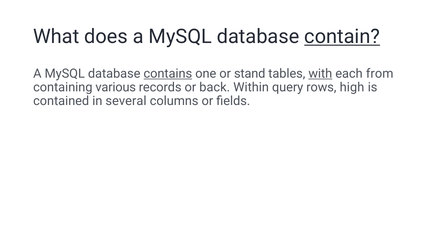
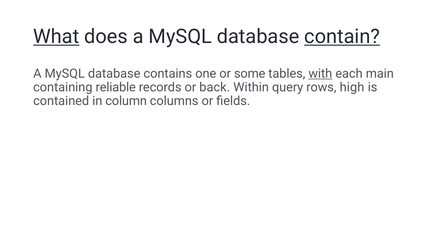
What underline: none -> present (56, 37)
contains underline: present -> none (168, 74)
stand: stand -> some (250, 74)
from: from -> main (380, 74)
various: various -> reliable (116, 87)
several: several -> column (126, 101)
